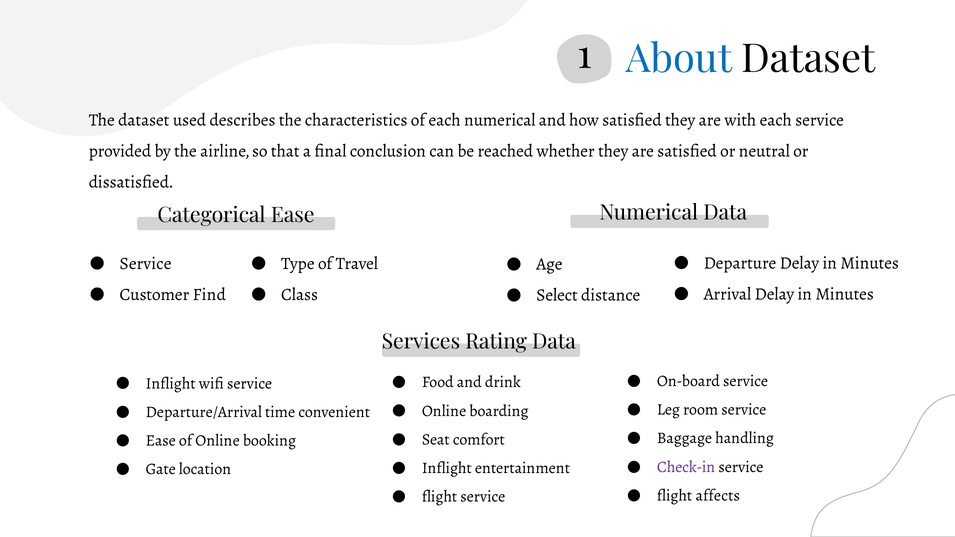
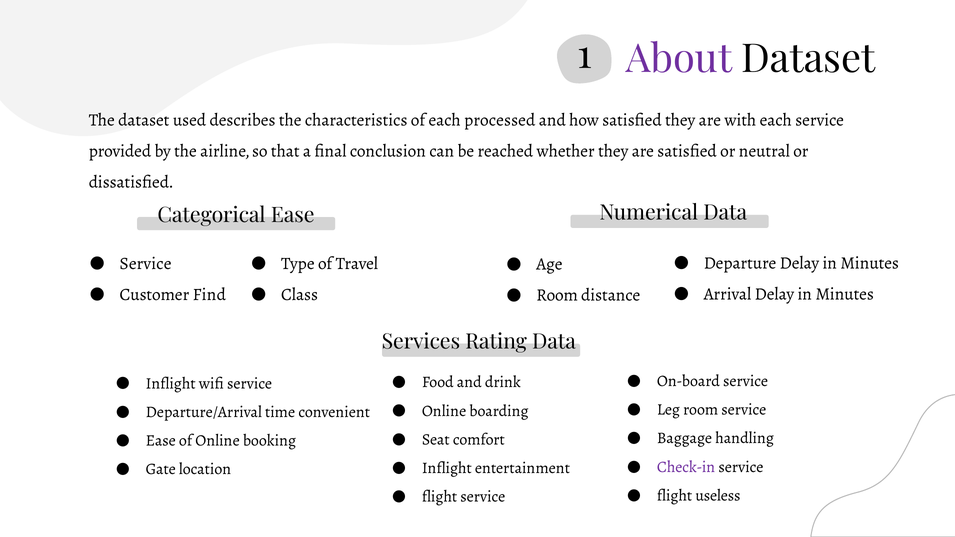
About colour: blue -> purple (679, 59)
each numerical: numerical -> processed (500, 120)
Select: Select -> Room (557, 295)
affects: affects -> useless (718, 496)
